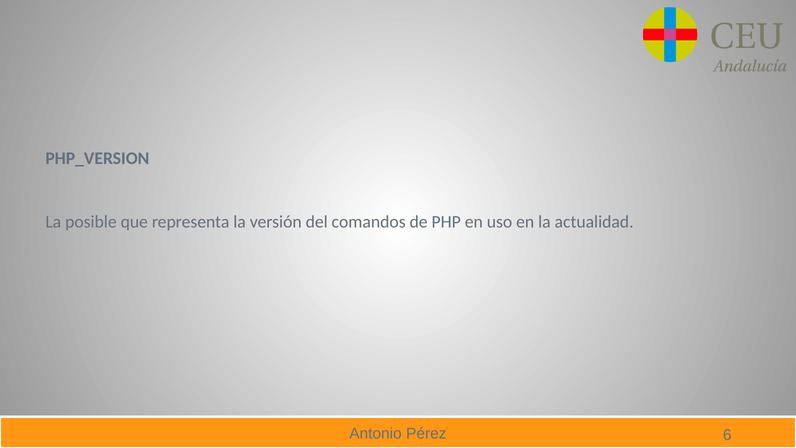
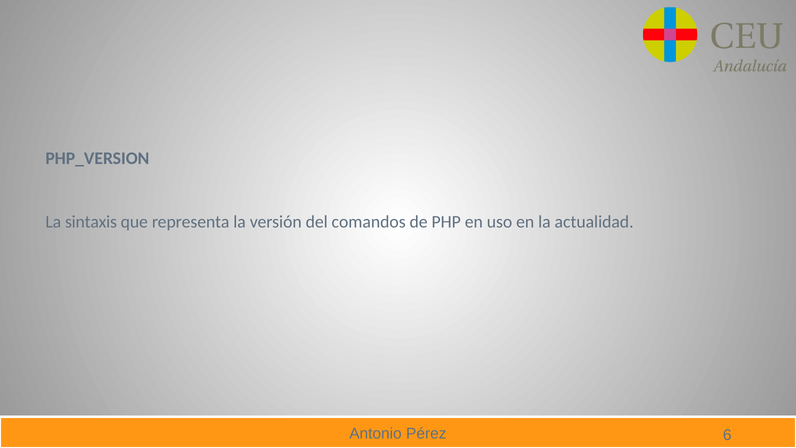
posible: posible -> sintaxis (91, 222)
